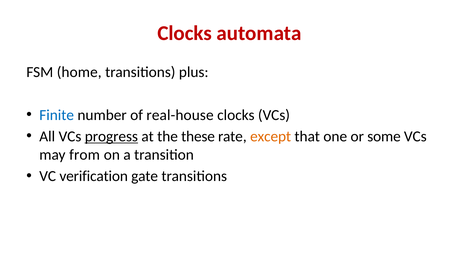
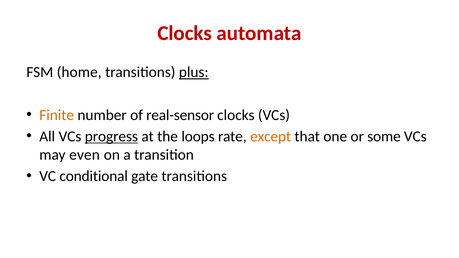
plus underline: none -> present (194, 72)
Finite colour: blue -> orange (57, 115)
real-house: real-house -> real-sensor (180, 115)
these: these -> loops (198, 136)
from: from -> even (85, 155)
verification: verification -> conditional (94, 176)
